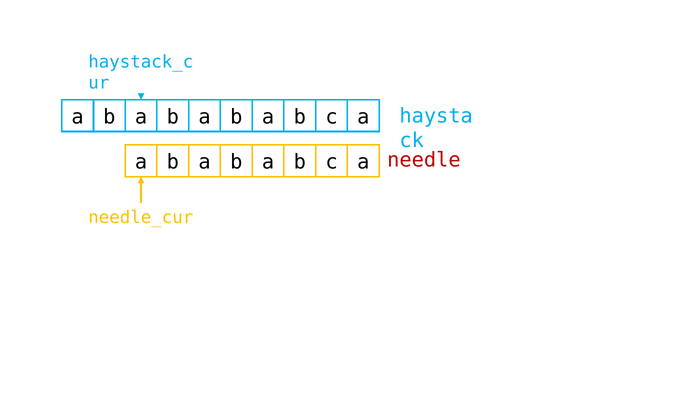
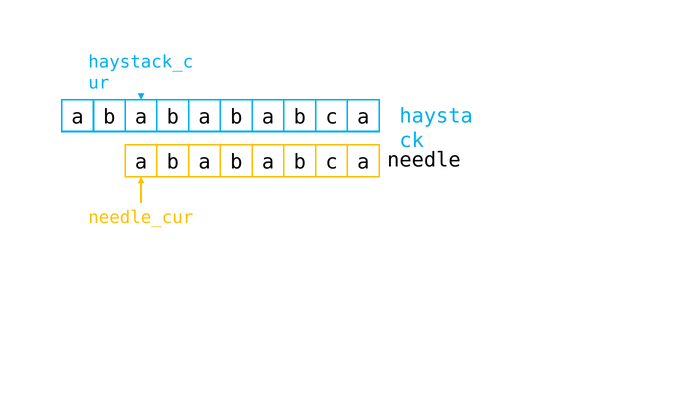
needle colour: red -> black (424, 160)
